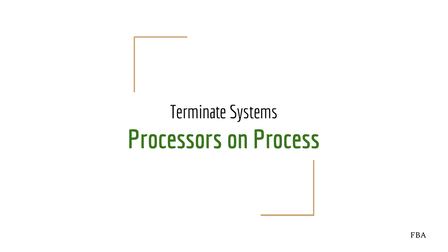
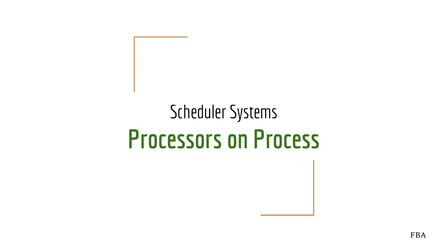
Terminate: Terminate -> Scheduler (198, 112)
